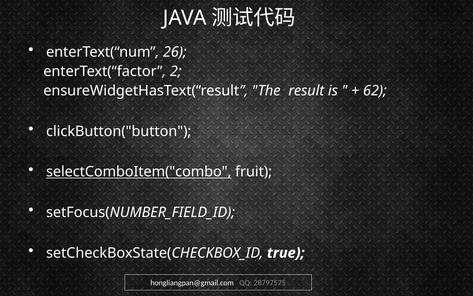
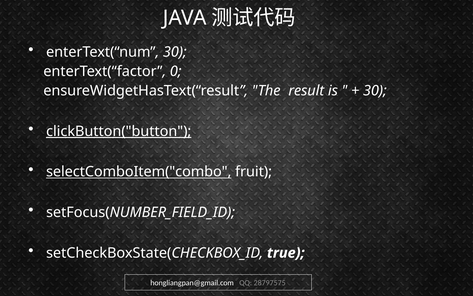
enterText(“num 26: 26 -> 30 (175, 52)
2: 2 -> 0 (176, 71)
62: 62 -> 30 (375, 91)
clickButton("button underline: none -> present (119, 131)
